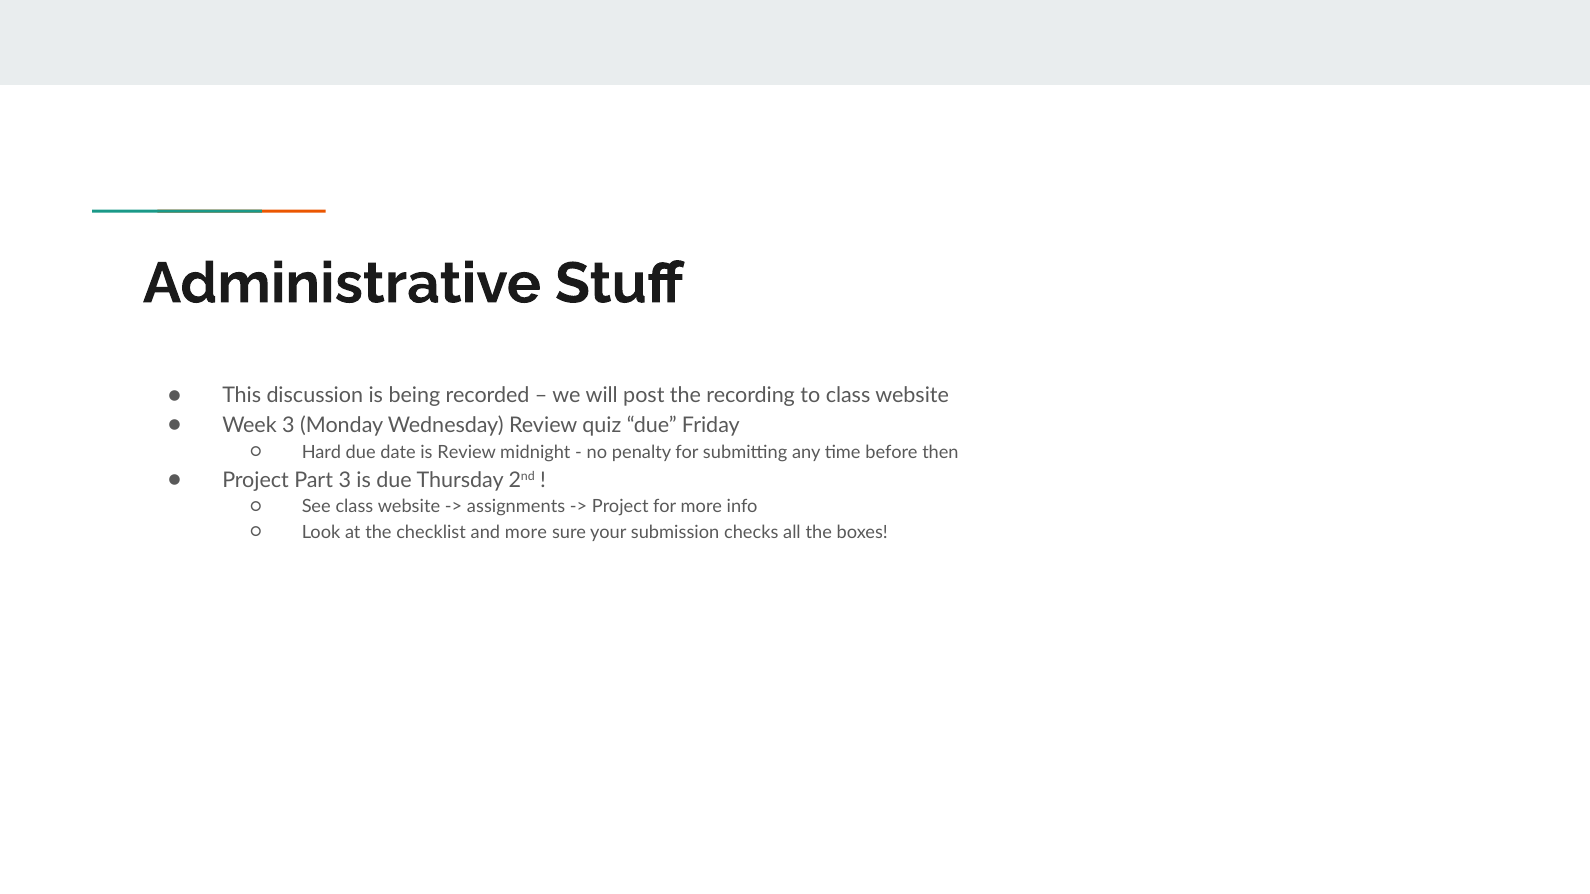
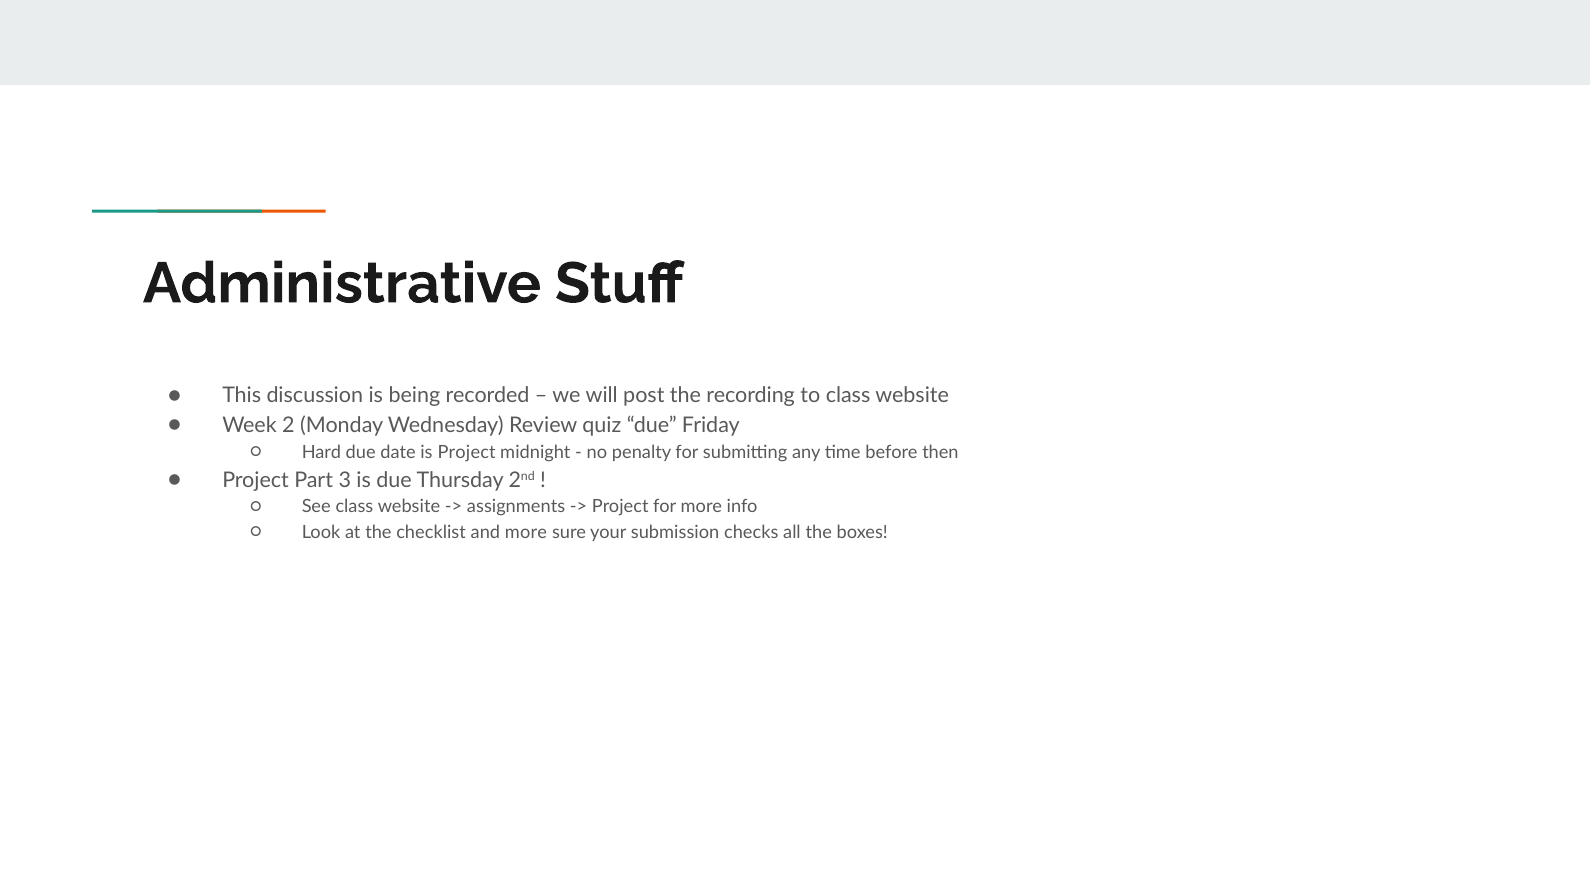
Week 3: 3 -> 2 (288, 425)
is Review: Review -> Project (467, 452)
